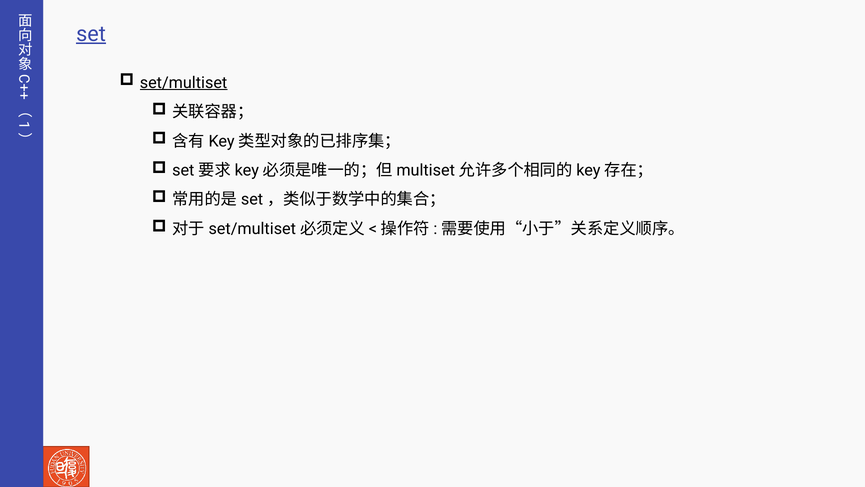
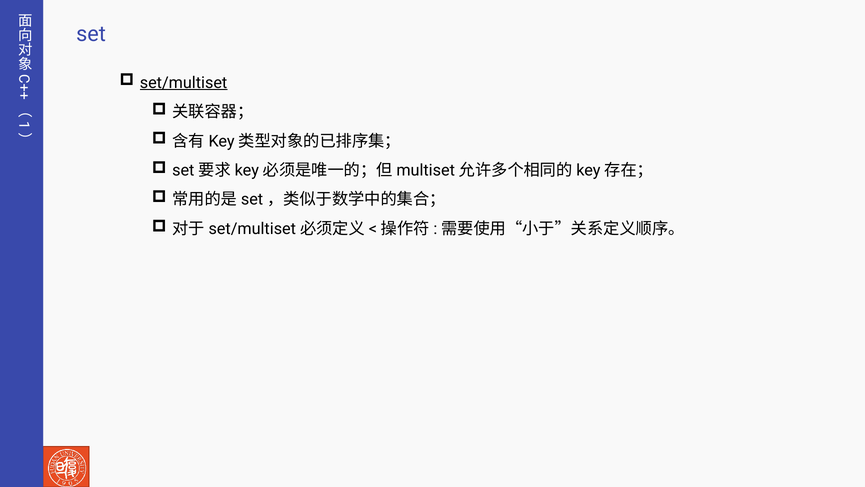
set underline: present -> none (91, 34)
